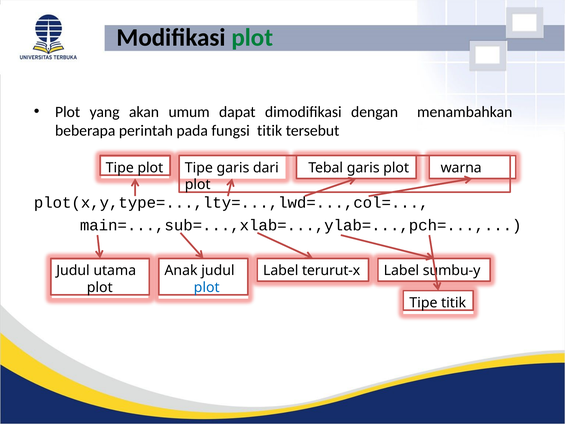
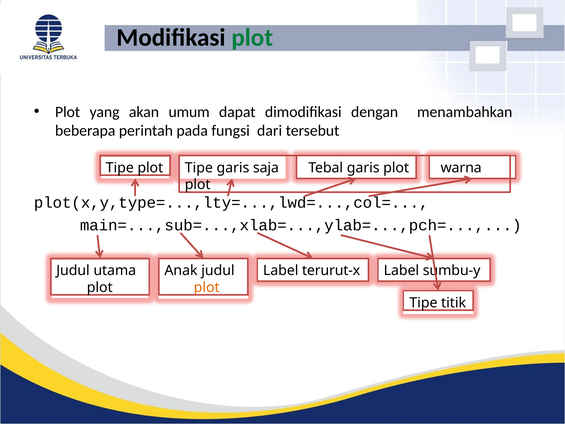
fungsi titik: titik -> dari (270, 131)
dari: dari -> saja (266, 168)
plot colour: blue -> orange (207, 287)
